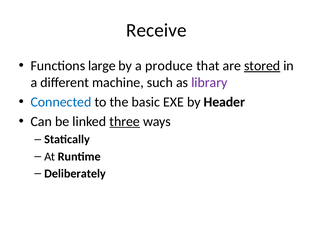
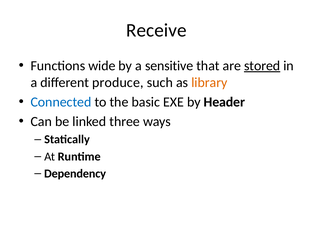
large: large -> wide (102, 66)
produce: produce -> sensitive (169, 66)
machine: machine -> produce (118, 82)
library colour: purple -> orange (209, 82)
three underline: present -> none (125, 121)
Deliberately: Deliberately -> Dependency (75, 173)
